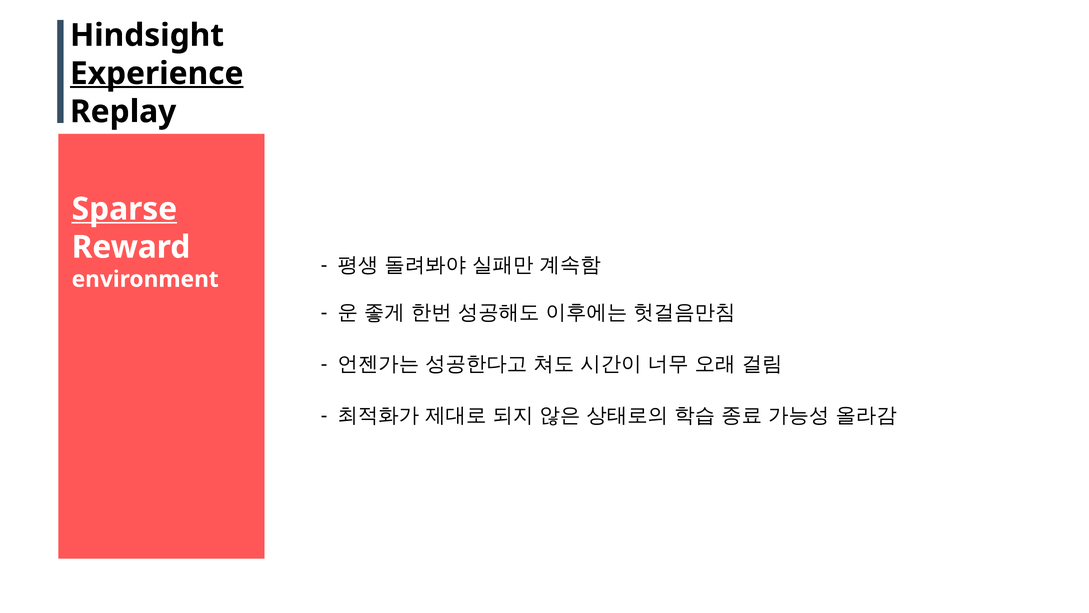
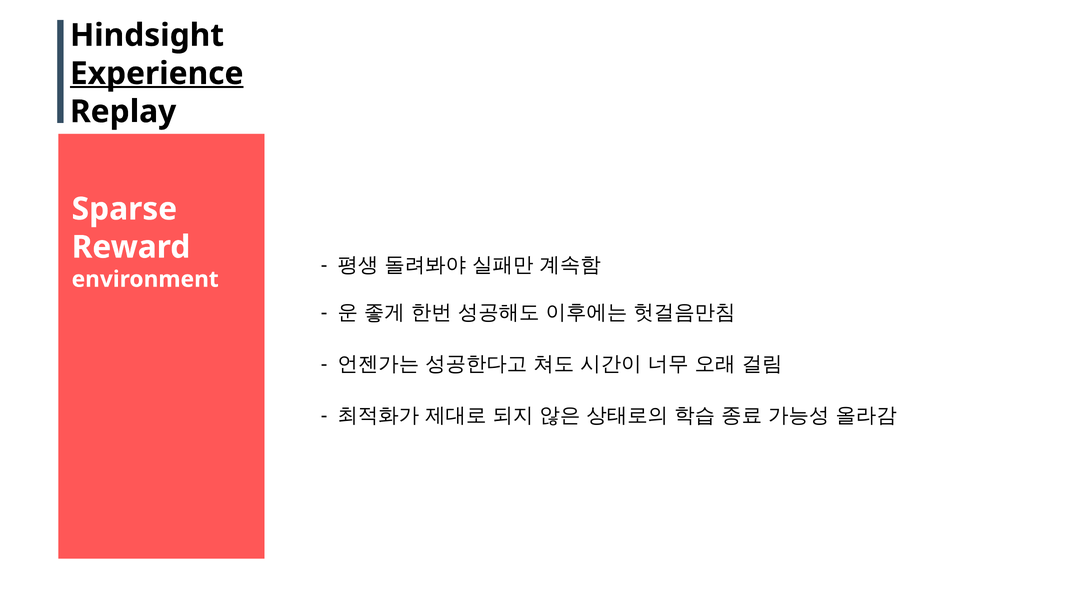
Sparse underline: present -> none (124, 209)
